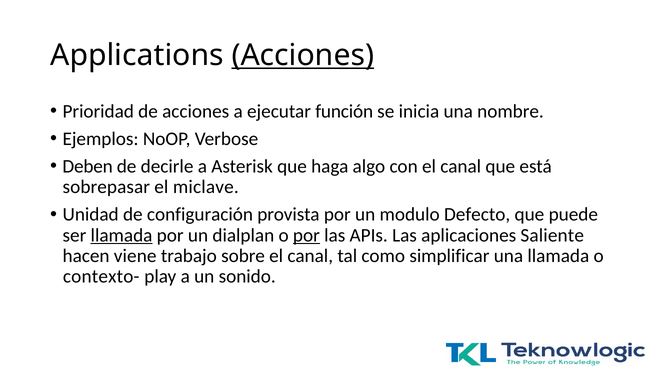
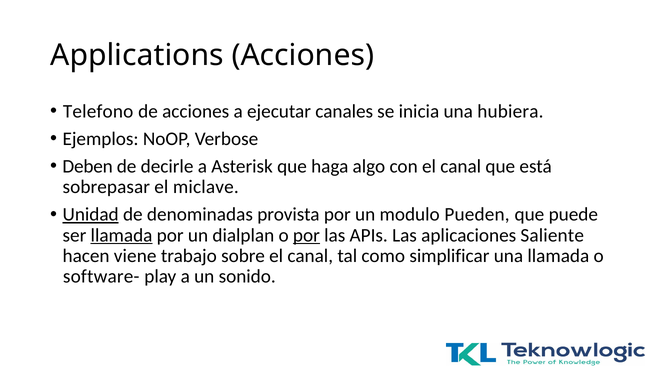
Acciones underline: present -> none (303, 55)
Prioridad: Prioridad -> Telefono (98, 111)
función: función -> canales (344, 111)
nombre: nombre -> hubiera (510, 111)
Unidad underline: none -> present (91, 215)
configuración: configuración -> denominadas (200, 215)
Defecto: Defecto -> Pueden (477, 215)
contexto-: contexto- -> software- (101, 277)
